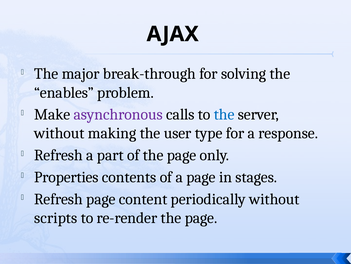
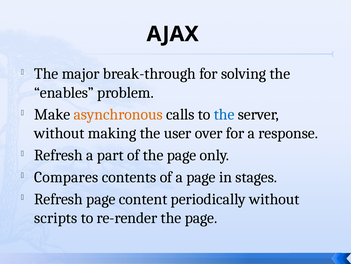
asynchronous colour: purple -> orange (118, 114)
type: type -> over (209, 133)
Properties: Properties -> Compares (66, 177)
